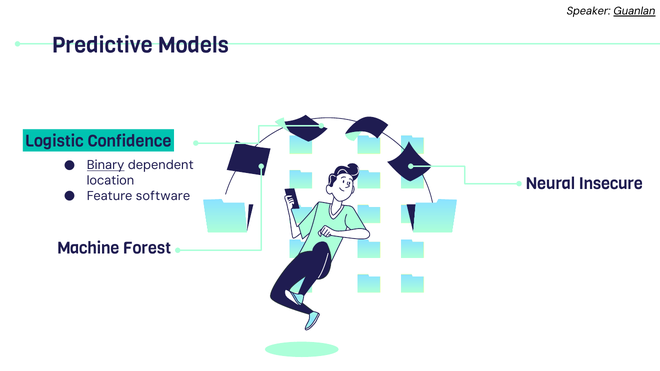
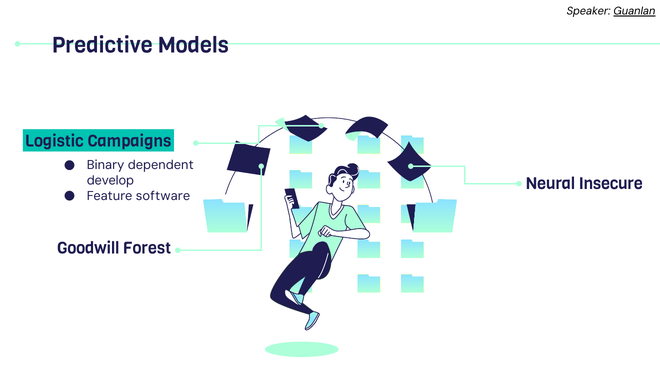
Confidence: Confidence -> Campaigns (130, 141)
Binary underline: present -> none (106, 165)
location: location -> develop (110, 181)
Machine: Machine -> Goodwill (88, 249)
